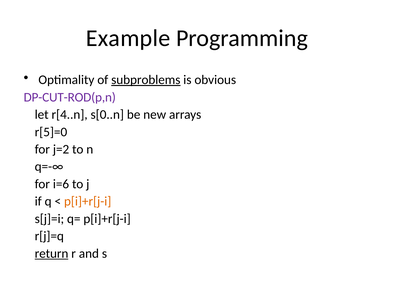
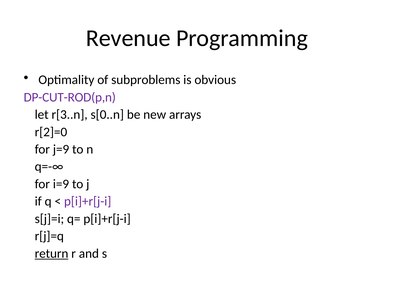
Example: Example -> Revenue (128, 38)
subproblems underline: present -> none (146, 80)
r[4..n: r[4..n -> r[3..n (70, 114)
r[5]=0: r[5]=0 -> r[2]=0 (51, 132)
j=2: j=2 -> j=9 (61, 149)
i=6: i=6 -> i=9 (61, 184)
p[i]+r[j-i colour: orange -> purple (88, 201)
